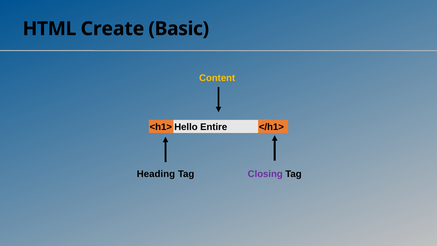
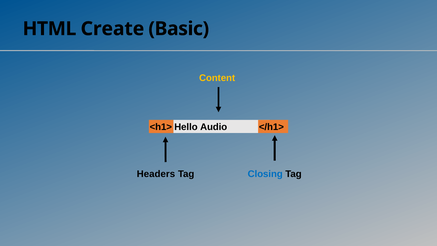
Entire: Entire -> Audio (214, 127)
Heading: Heading -> Headers (156, 174)
Closing colour: purple -> blue (265, 174)
